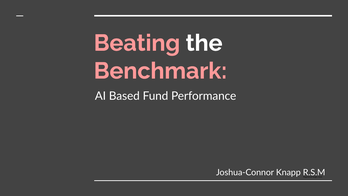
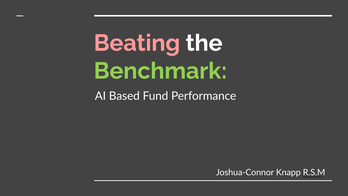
Benchmark colour: pink -> light green (160, 71)
